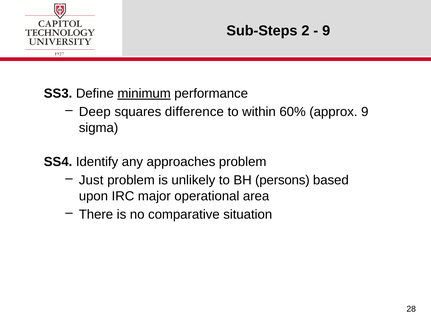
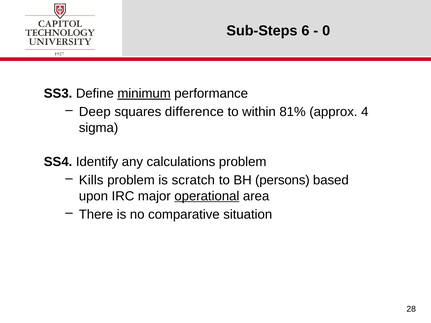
2: 2 -> 6 (305, 31)
9: 9 -> 0 (326, 31)
60%: 60% -> 81% (293, 112)
approx 9: 9 -> 4 (365, 112)
approaches: approaches -> calculations (181, 162)
Just: Just -> Kills (91, 180)
unlikely: unlikely -> scratch (193, 180)
operational underline: none -> present (207, 196)
